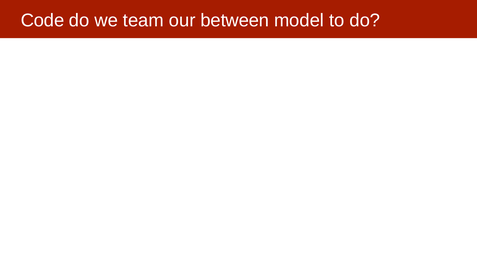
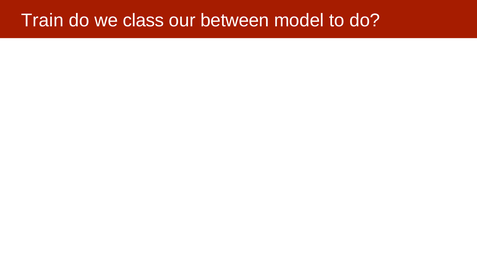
Code: Code -> Train (42, 20)
team: team -> class (144, 20)
